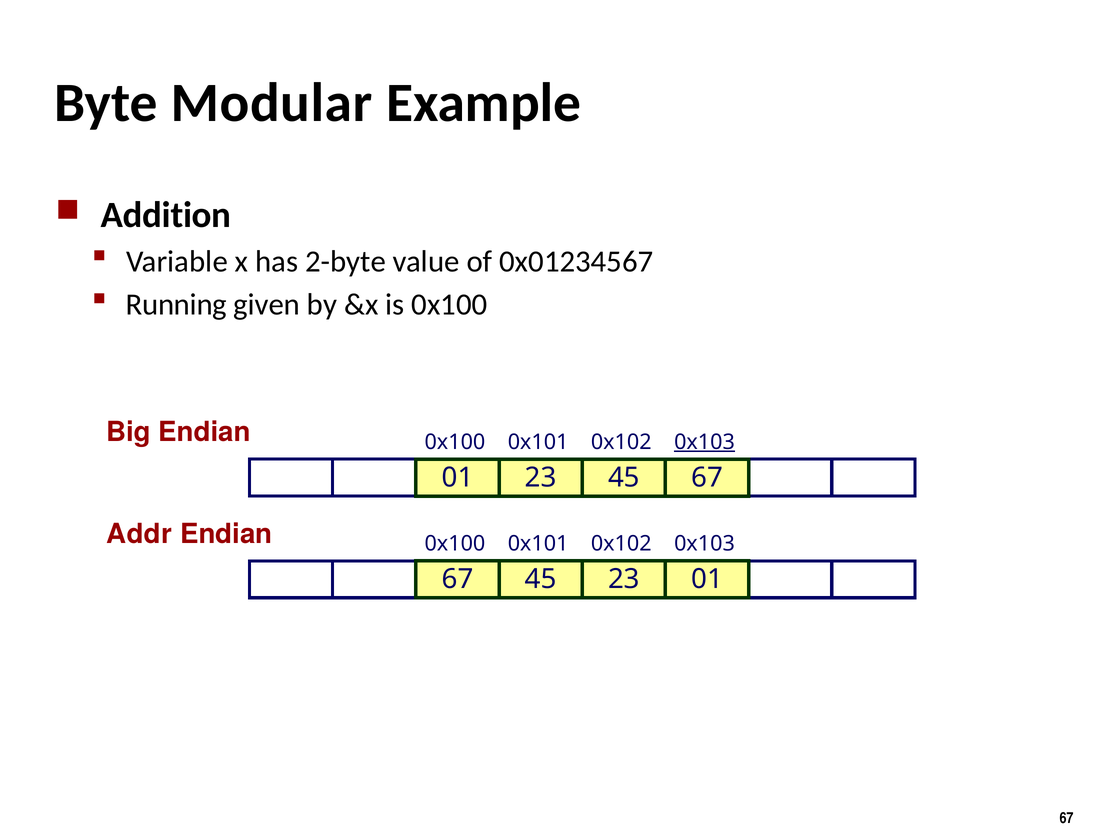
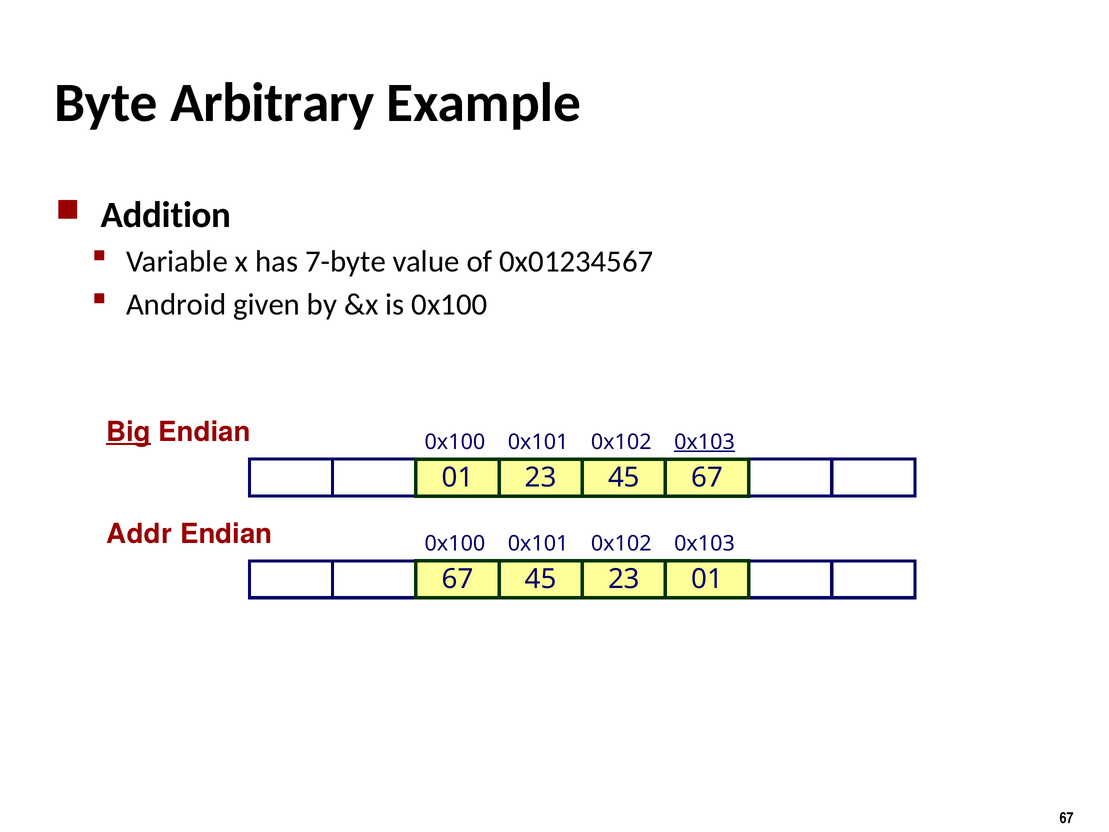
Modular: Modular -> Arbitrary (272, 103)
2-byte: 2-byte -> 7-byte (345, 262)
Running: Running -> Android (176, 305)
Big underline: none -> present (129, 432)
